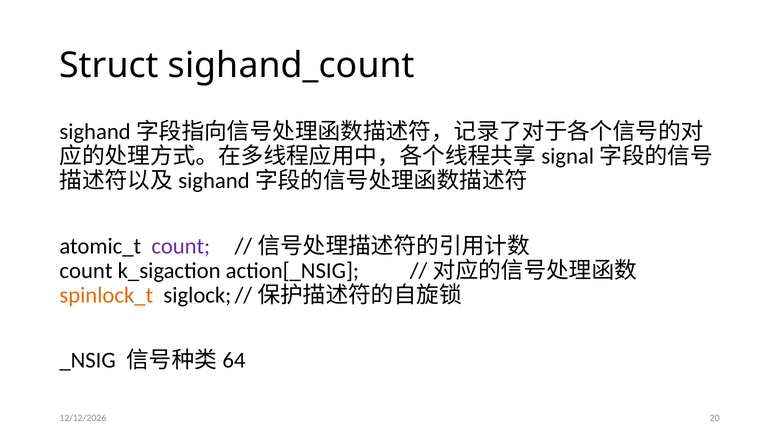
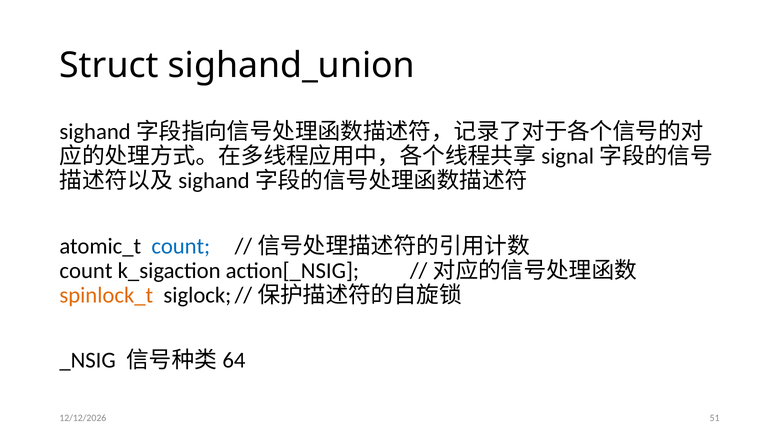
sighand_count: sighand_count -> sighand_union (291, 65)
count colour: purple -> blue (181, 246)
20: 20 -> 51 (715, 418)
